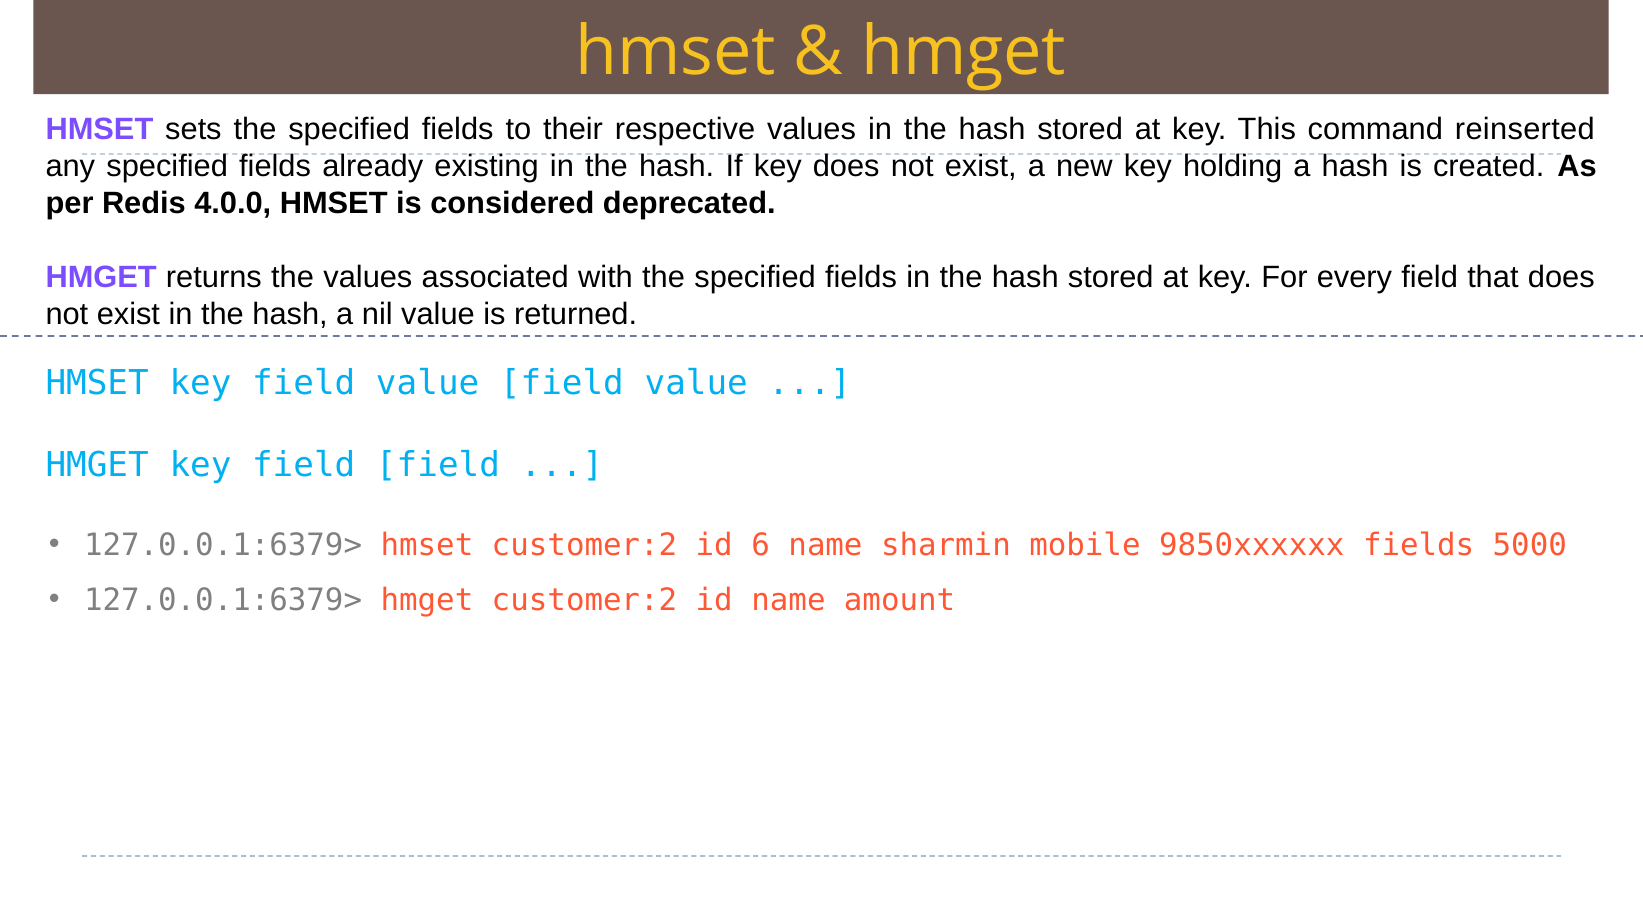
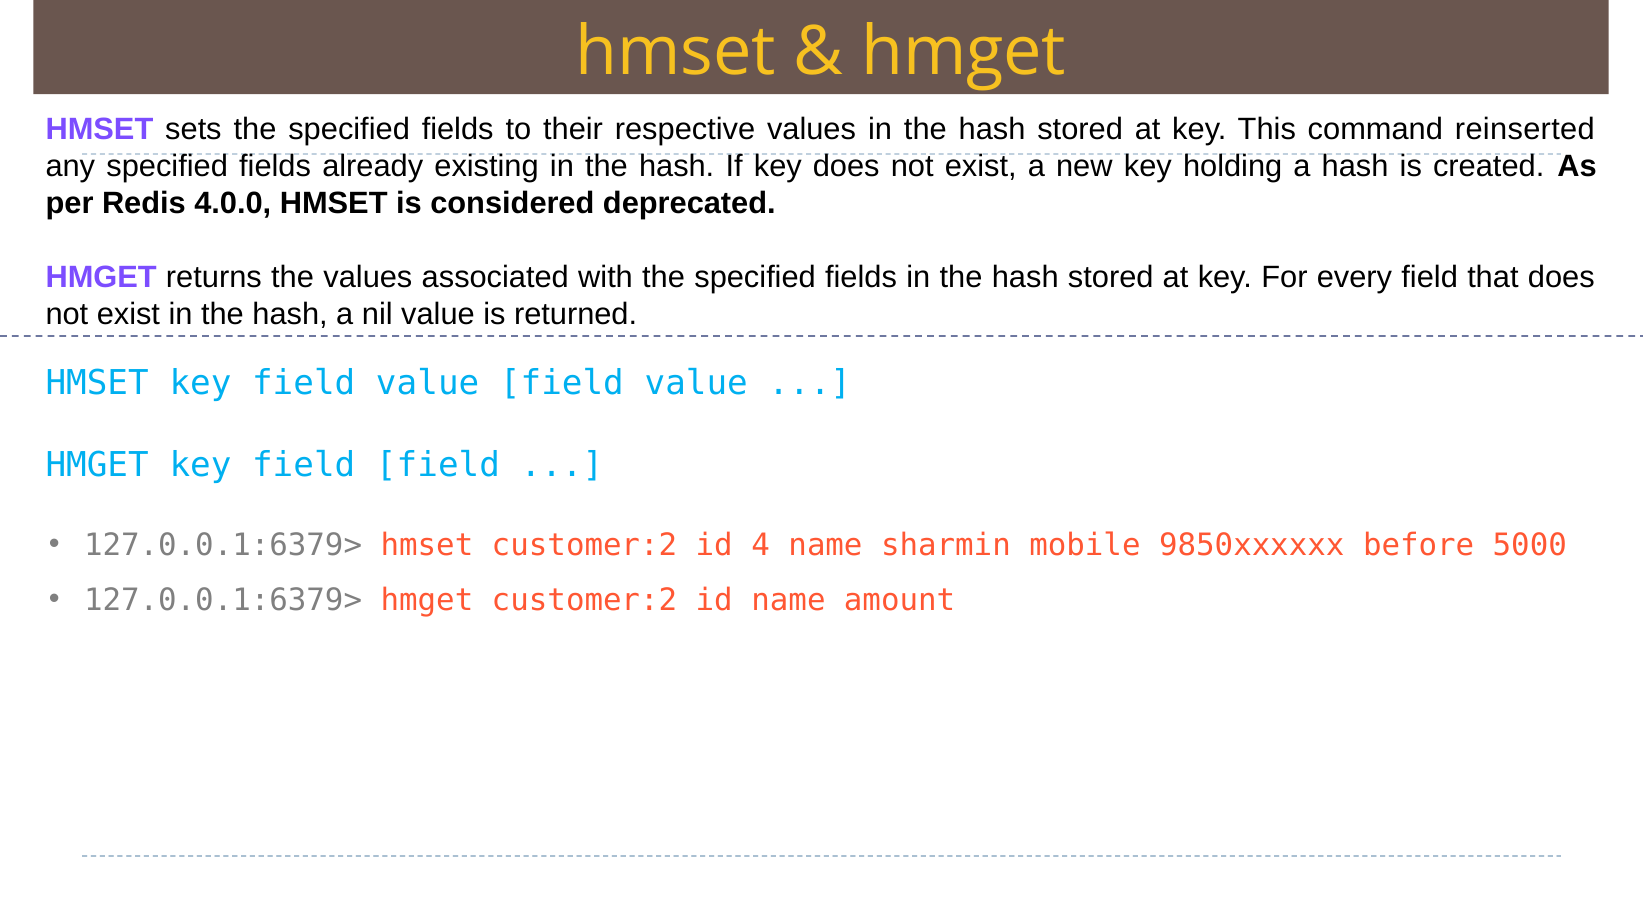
6: 6 -> 4 (761, 545)
9850xxxxxx fields: fields -> before (1419, 545)
